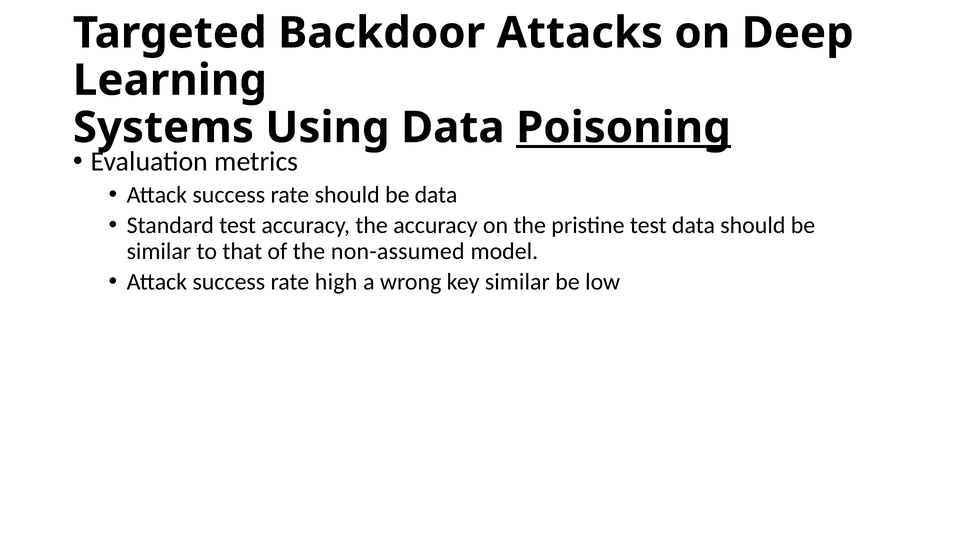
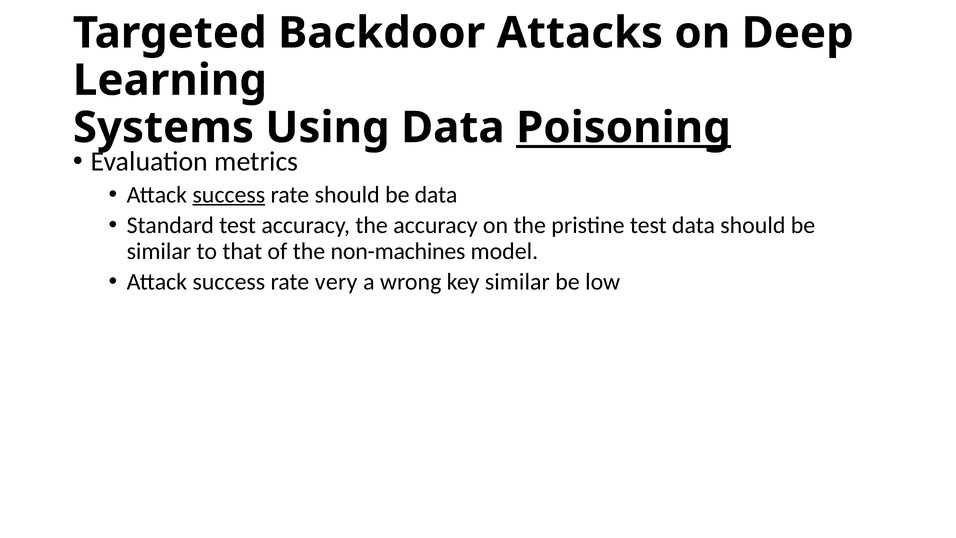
success underline: none -> present (229, 195)
non-assumed: non-assumed -> non-machines (398, 251)
high: high -> very (336, 282)
